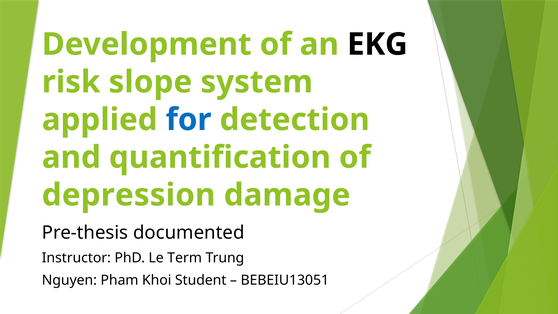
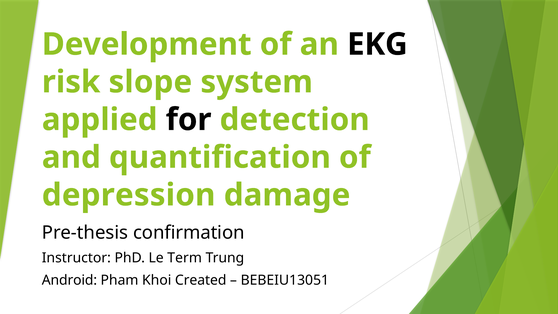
for colour: blue -> black (189, 120)
documented: documented -> confirmation (189, 233)
Nguyen: Nguyen -> Android (69, 280)
Student: Student -> Created (201, 280)
